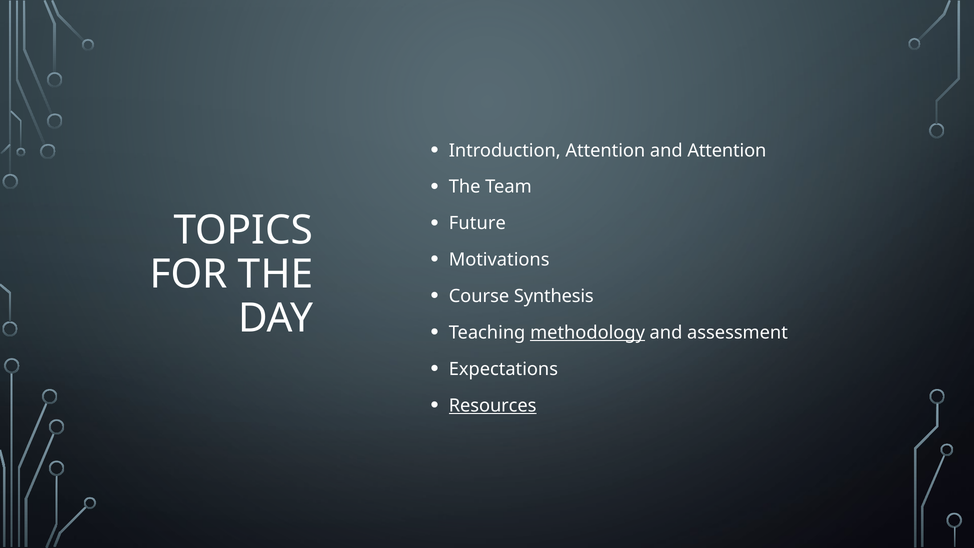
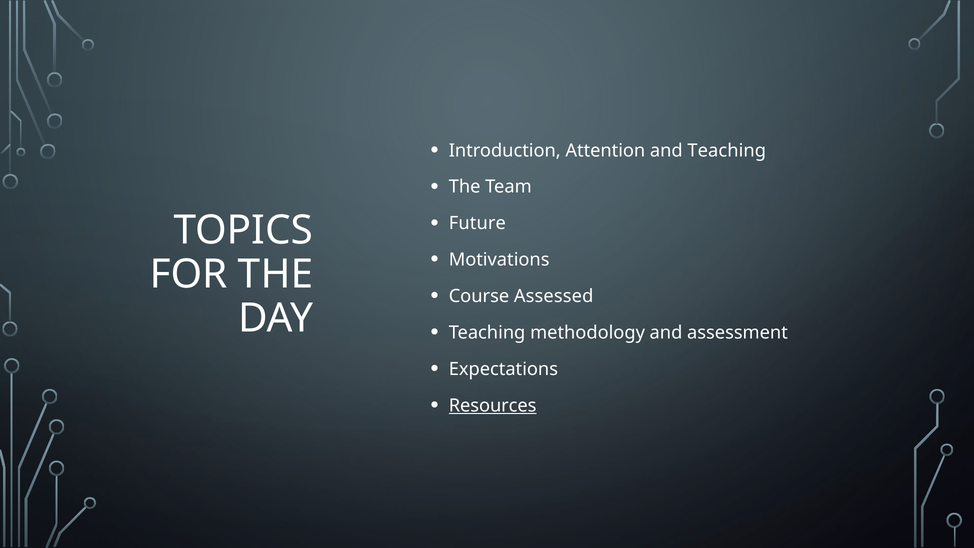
and Attention: Attention -> Teaching (727, 150)
Synthesis: Synthesis -> Assessed (554, 296)
methodology underline: present -> none (588, 333)
